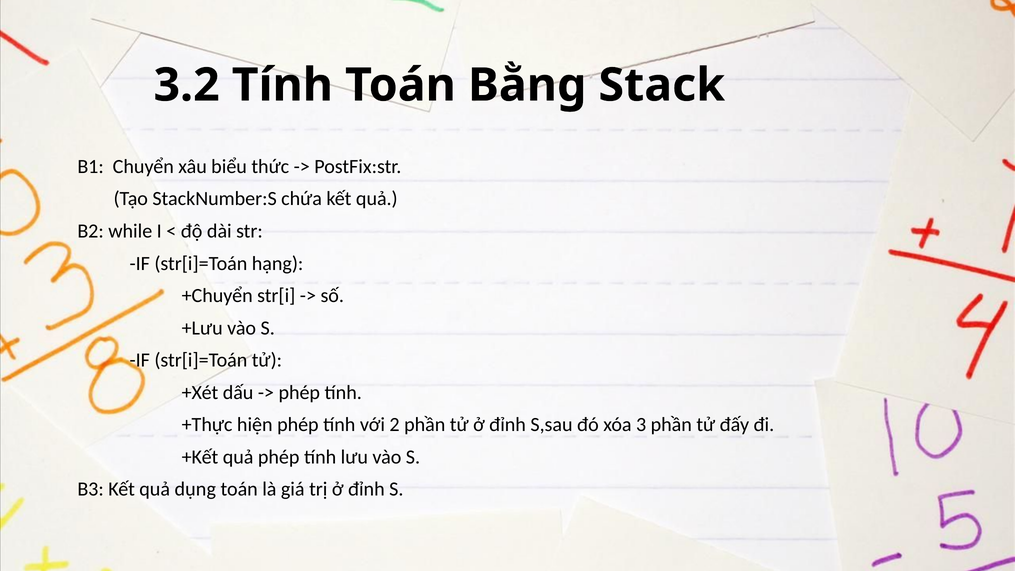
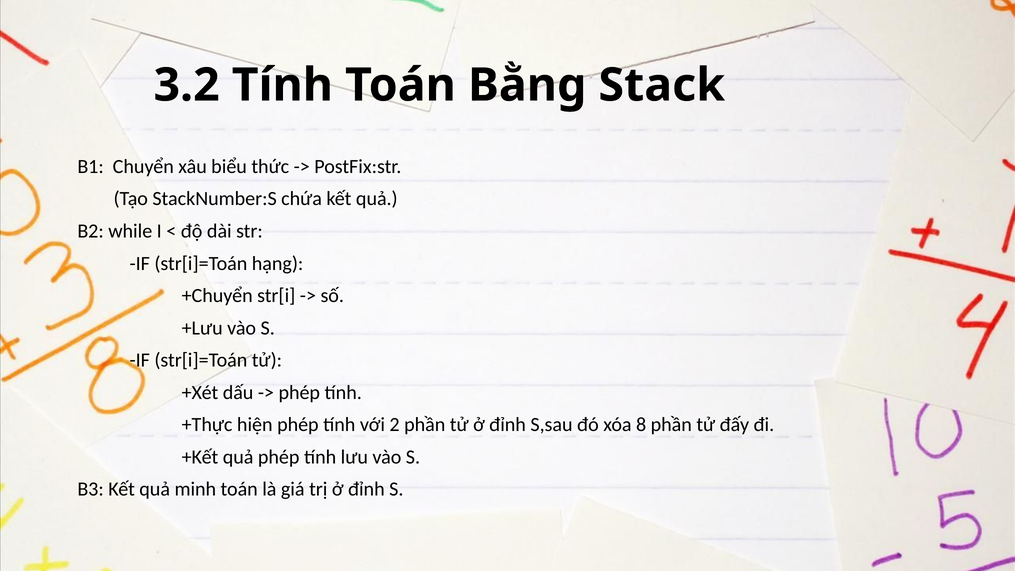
3: 3 -> 8 (641, 425)
dụng: dụng -> minh (195, 489)
